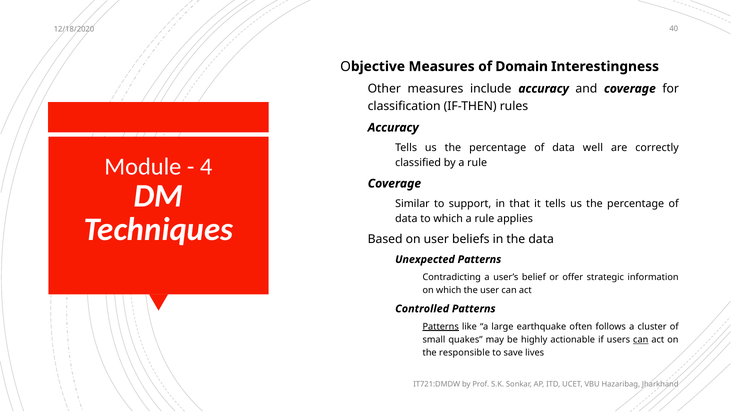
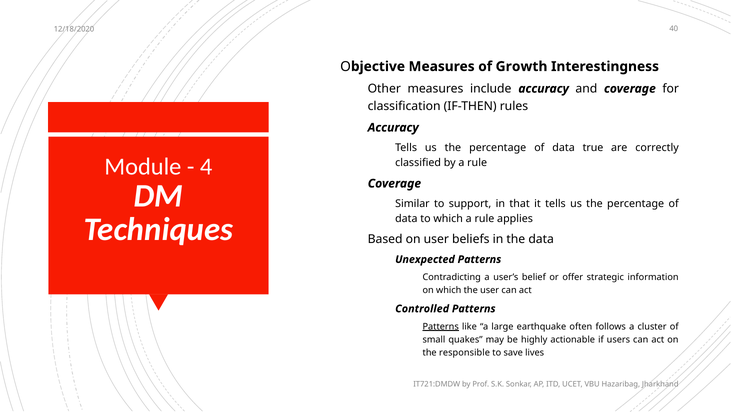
Domain: Domain -> Growth (521, 66)
well: well -> true (593, 147)
can underline: present -> none (641, 340)
